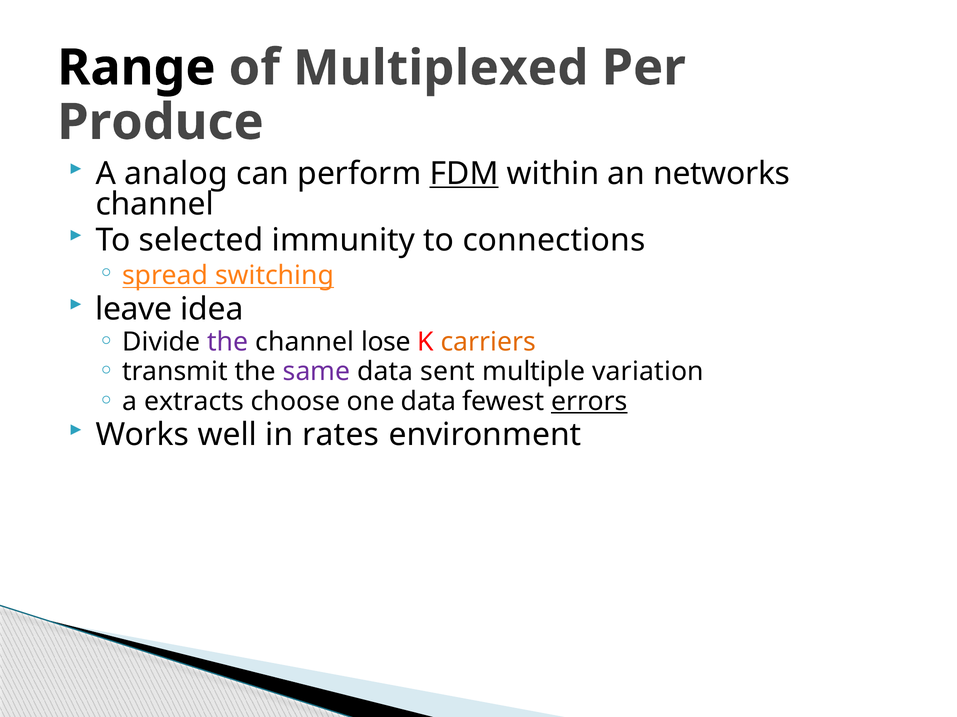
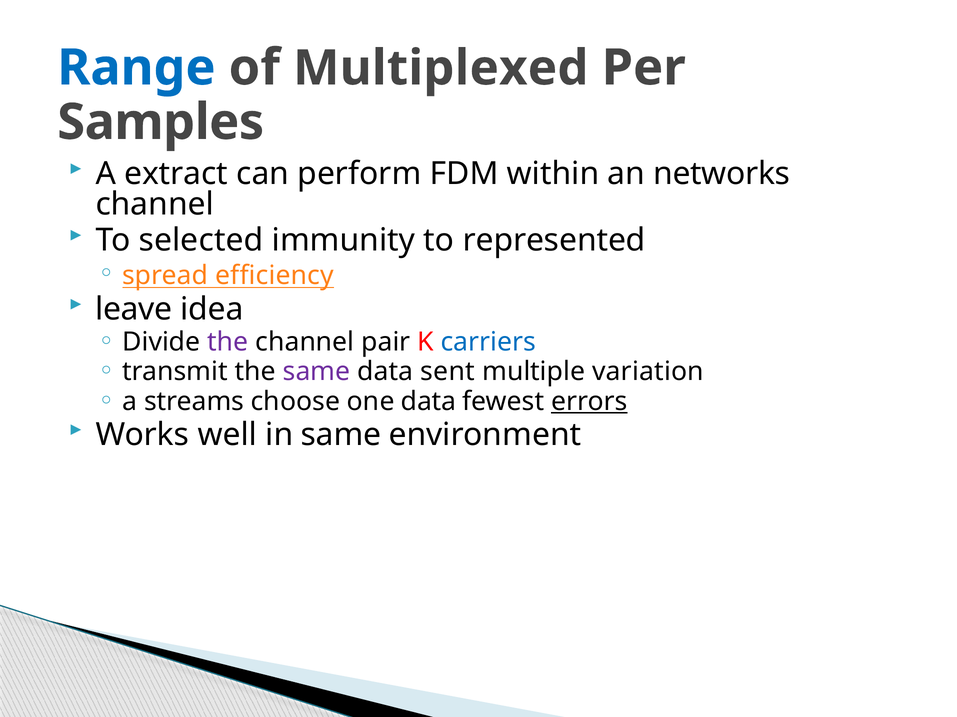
Range colour: black -> blue (136, 68)
Produce: Produce -> Samples (161, 122)
analog: analog -> extract (176, 174)
FDM underline: present -> none (464, 174)
connections: connections -> represented (554, 240)
switching: switching -> efficiency (274, 276)
lose: lose -> pair (386, 342)
carriers colour: orange -> blue (488, 342)
extracts: extracts -> streams (194, 402)
in rates: rates -> same (341, 435)
